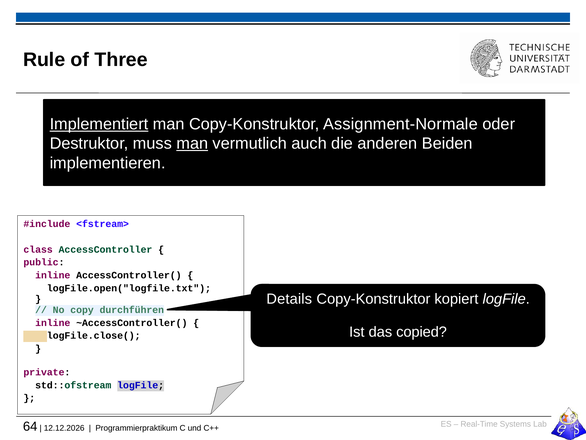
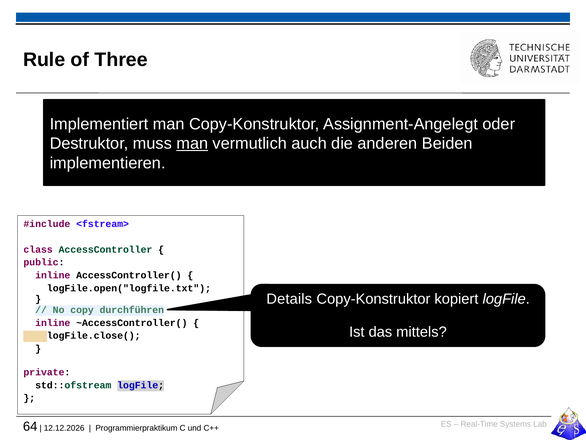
Implementiert underline: present -> none (99, 124)
Assignment-Normale: Assignment-Normale -> Assignment-Angelegt (401, 124)
copied: copied -> mittels (421, 331)
